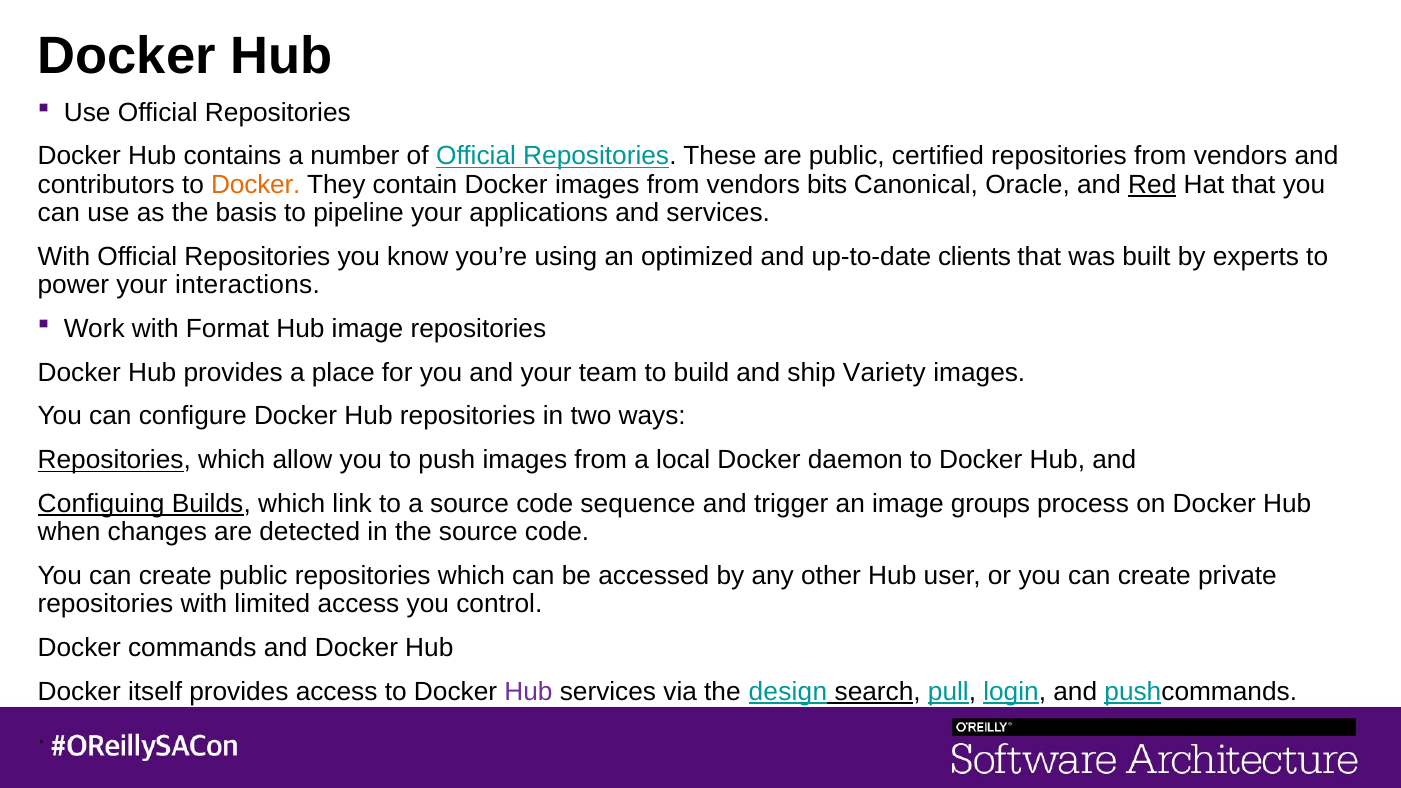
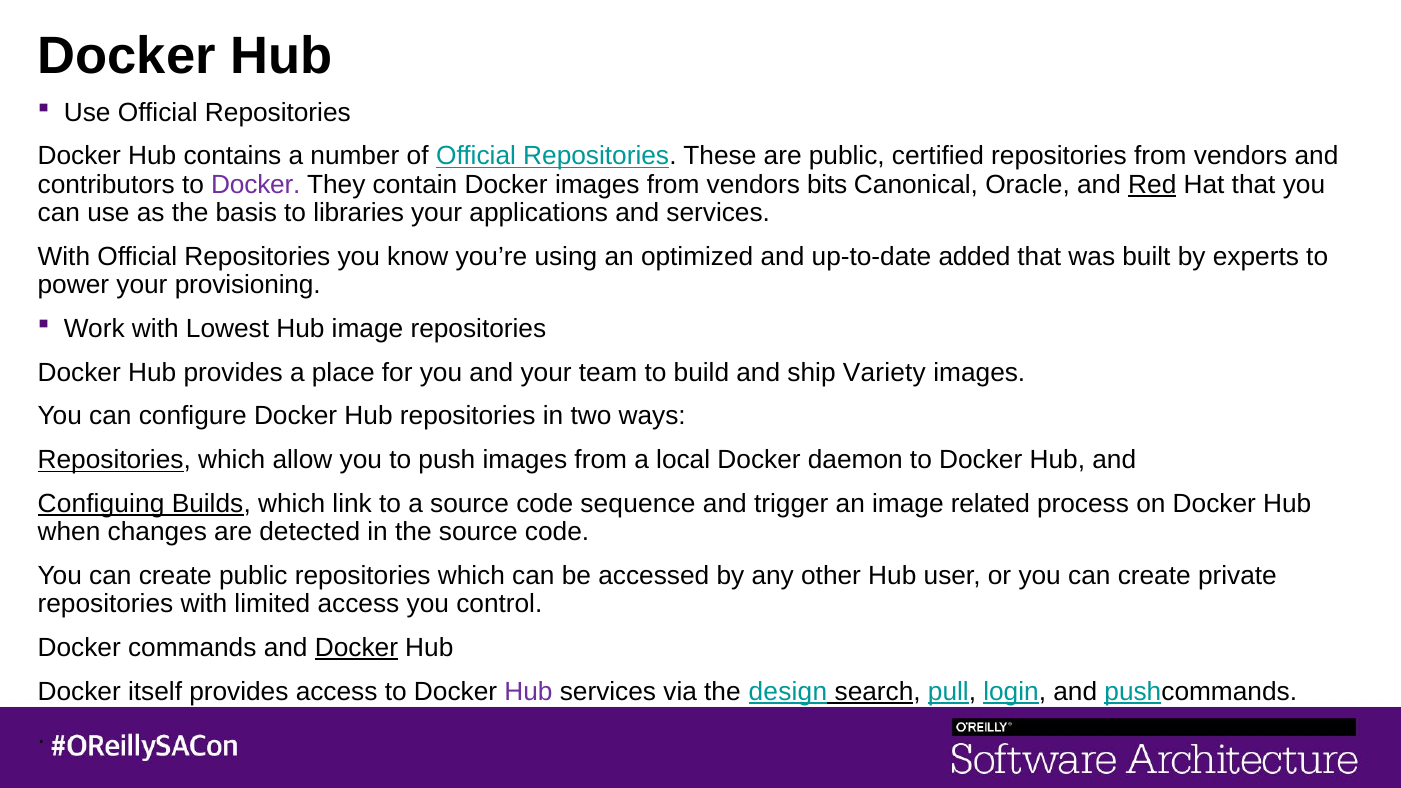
Docker colour: orange -> purple (256, 185)
pipeline: pipeline -> libraries (359, 213)
clients: clients -> added (974, 257)
interactions: interactions -> provisioning (248, 285)
Format: Format -> Lowest (228, 329)
groups: groups -> related (990, 504)
Docker underline: none -> present (356, 648)
